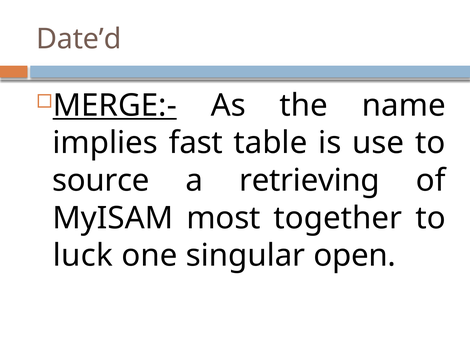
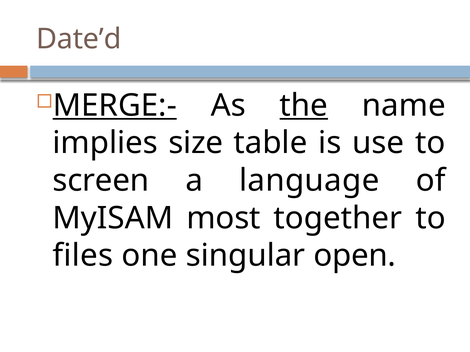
the underline: none -> present (304, 106)
fast: fast -> size (196, 143)
source: source -> screen (101, 181)
retrieving: retrieving -> language (309, 181)
luck: luck -> files (83, 256)
